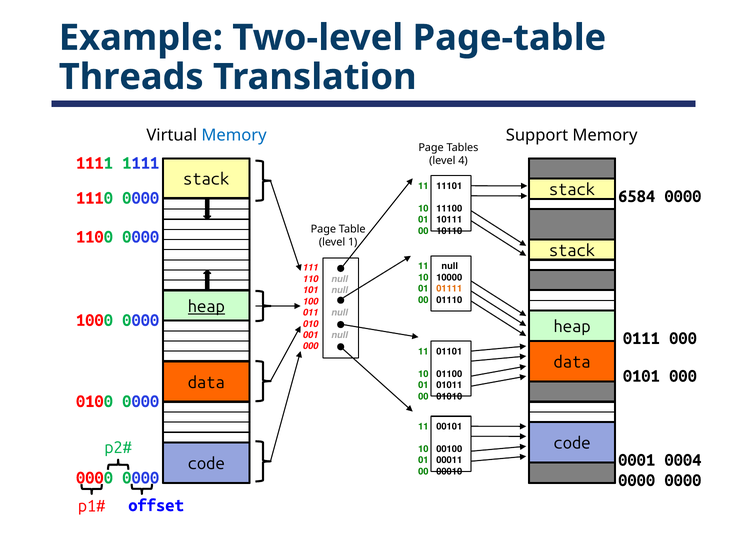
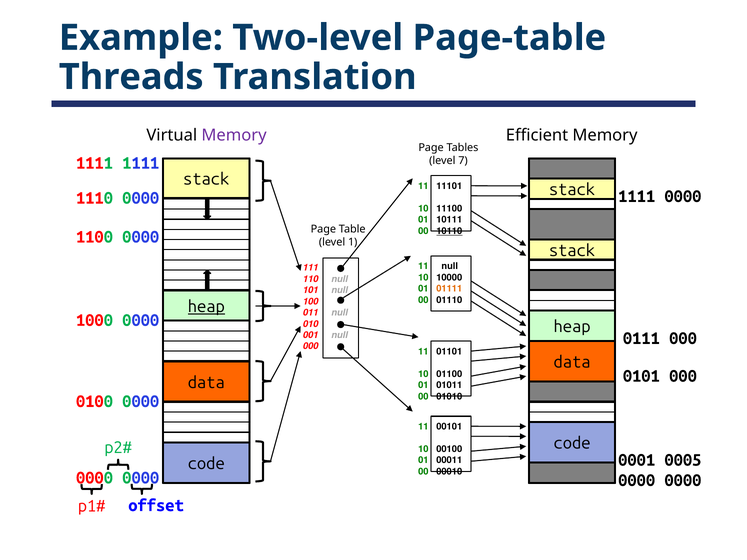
Memory colour: blue -> purple (234, 135)
Support: Support -> Efficient (537, 135)
4: 4 -> 7 (463, 161)
6584: 6584 -> 1111 (637, 197)
10110 underline: none -> present (449, 231)
0004: 0004 -> 0005 (683, 460)
